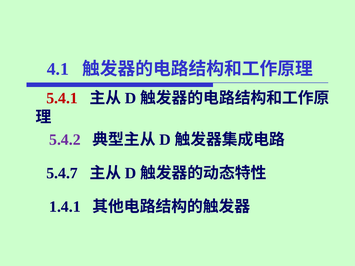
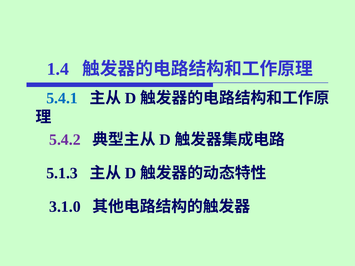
4.1: 4.1 -> 1.4 (58, 69)
5.4.1 colour: red -> blue (62, 98)
5.4.7: 5.4.7 -> 5.1.3 (62, 173)
1.4.1: 1.4.1 -> 3.1.0 (65, 207)
